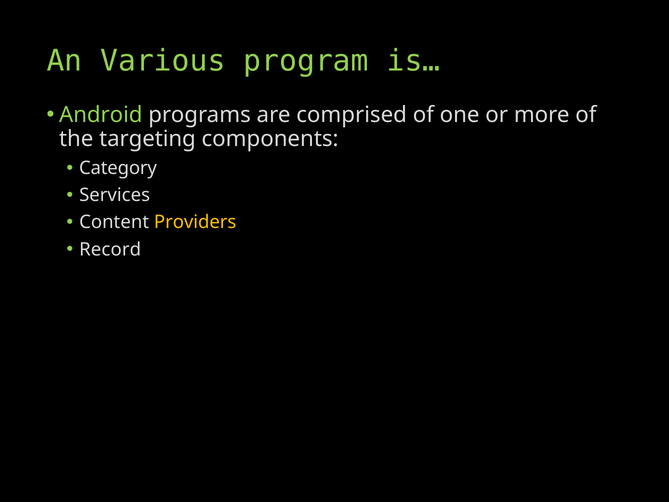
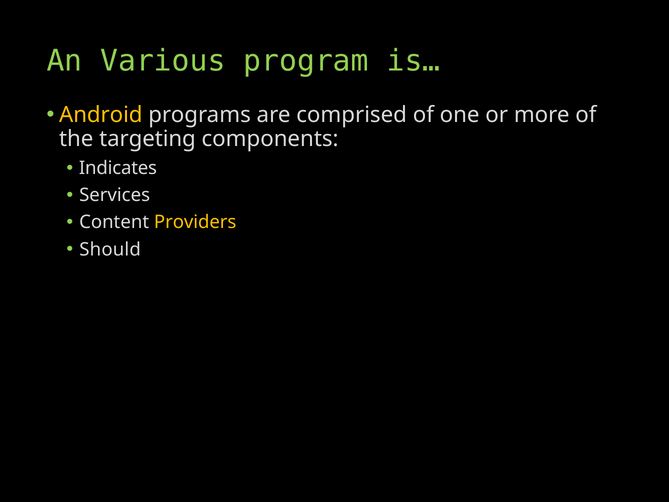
Android colour: light green -> yellow (101, 115)
Category: Category -> Indicates (118, 168)
Record: Record -> Should (110, 249)
